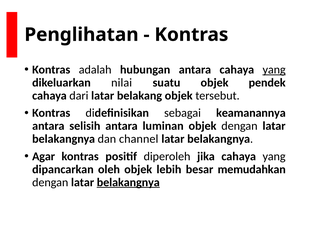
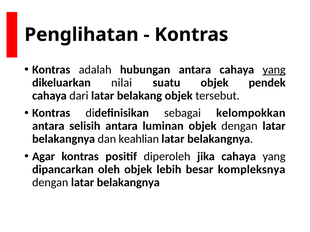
keamanannya: keamanannya -> kelompokkan (251, 113)
channel: channel -> keahlian (139, 139)
memudahkan: memudahkan -> kompleksnya (252, 170)
belakangnya underline: present -> none (128, 183)
